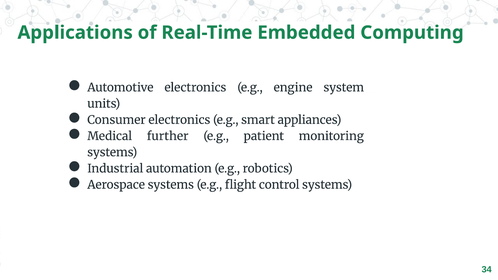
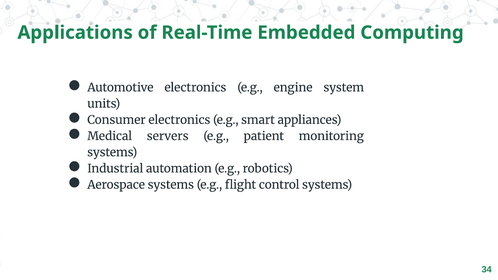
further: further -> servers (168, 136)
